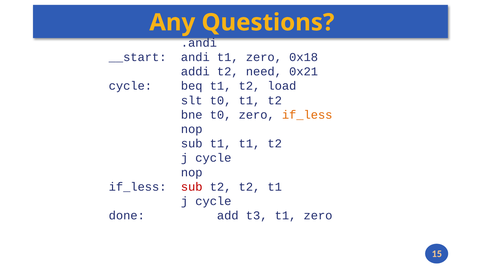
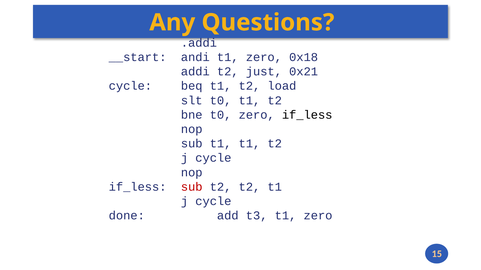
.andi: .andi -> .addi (199, 43)
need: need -> just (264, 72)
if_less colour: orange -> black (307, 115)
